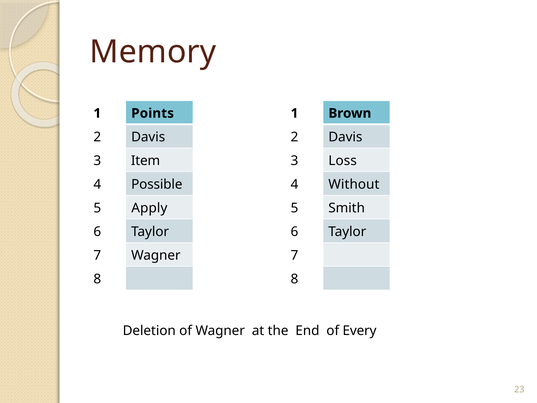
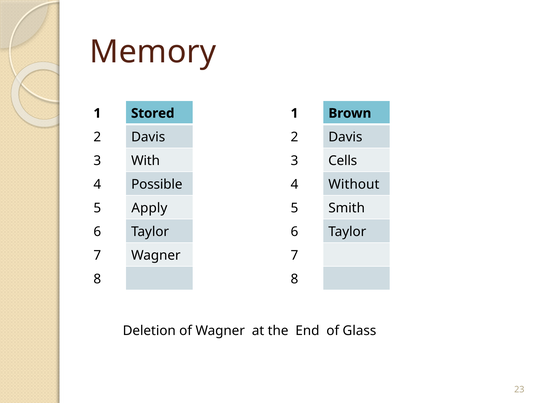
Points: Points -> Stored (153, 113)
Item: Item -> With (146, 161)
Loss: Loss -> Cells (343, 161)
Every: Every -> Glass (359, 330)
